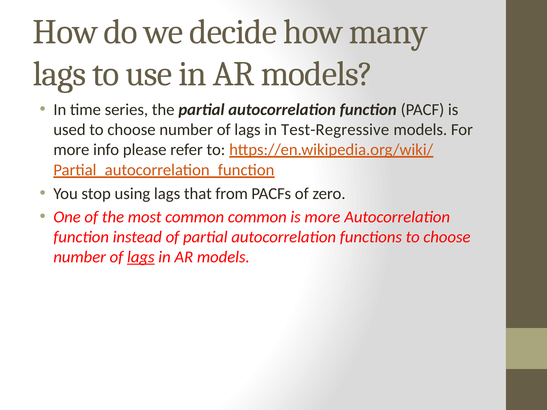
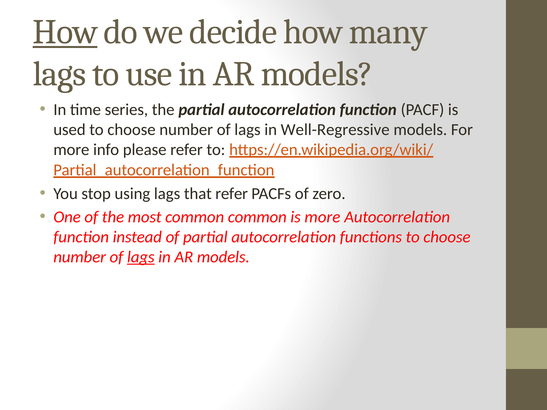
How underline: none -> present (65, 32)
Test-Regressive: Test-Regressive -> Well-Regressive (335, 130)
that from: from -> refer (232, 194)
